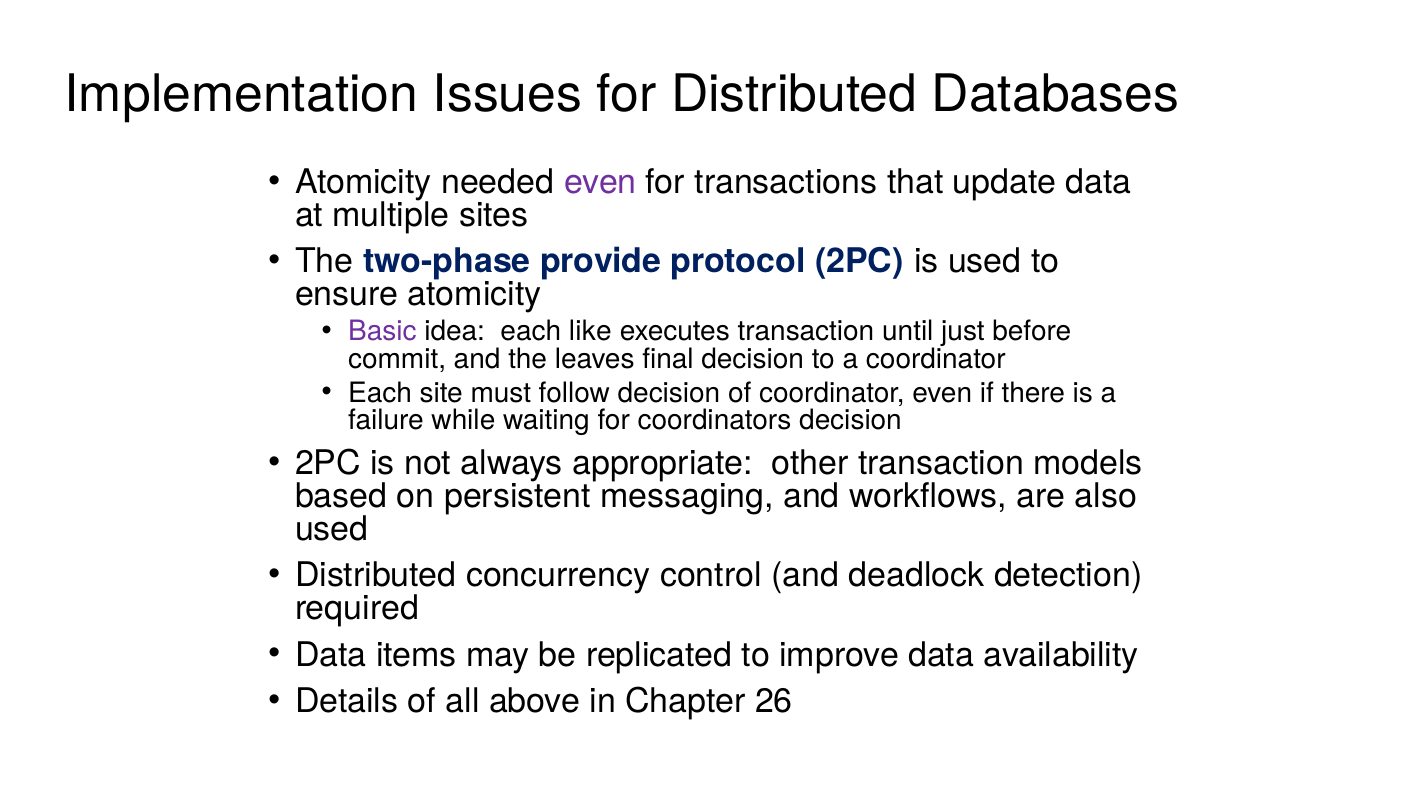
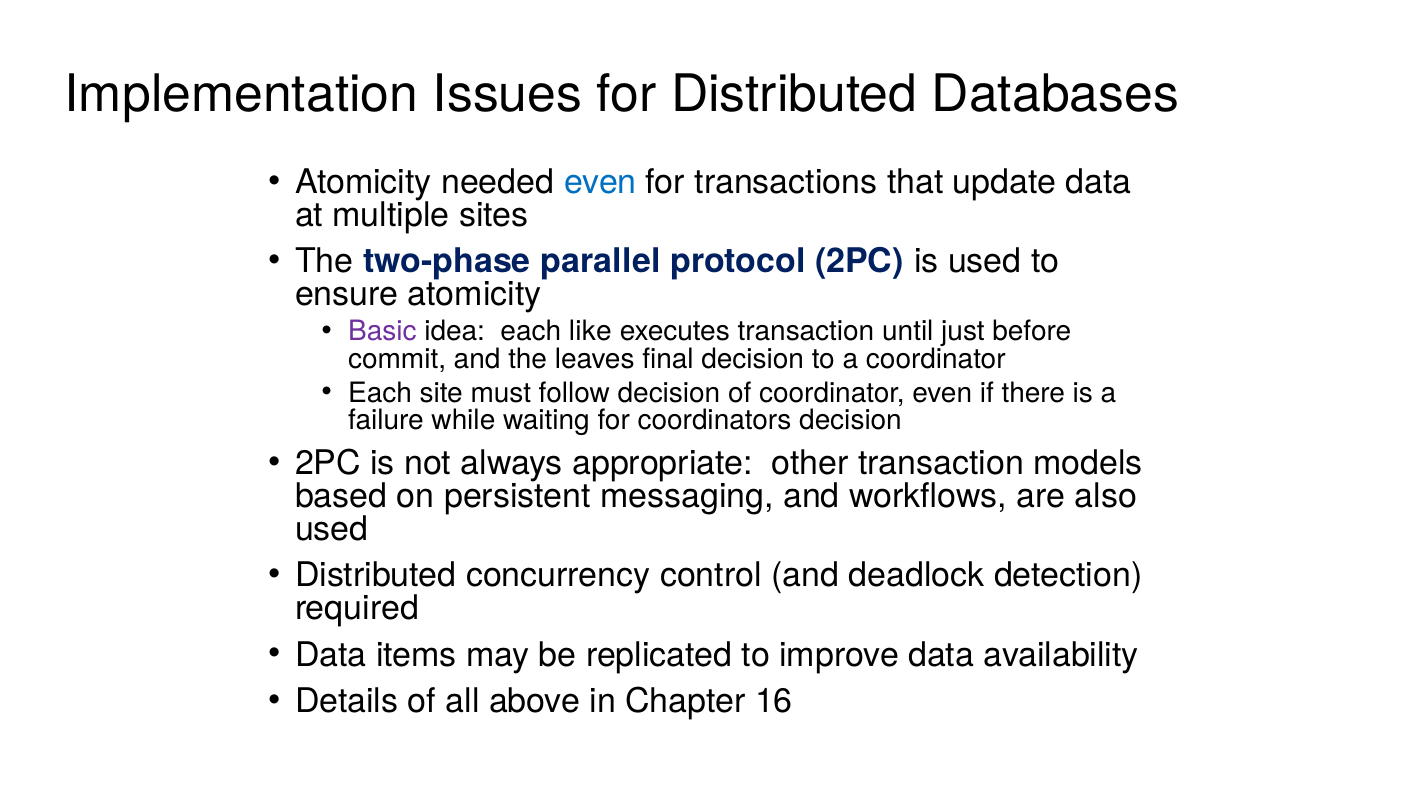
even colour: purple -> blue (600, 182)
provide: provide -> parallel (600, 262)
26: 26 -> 16 (774, 701)
